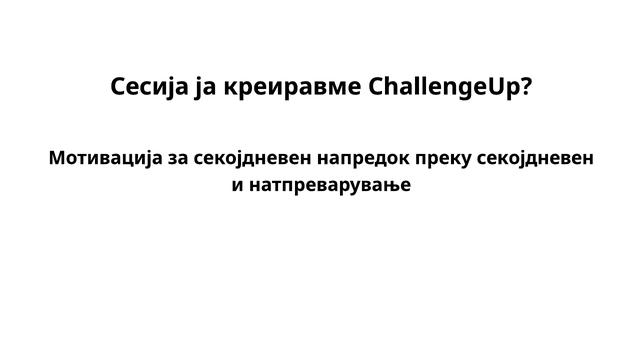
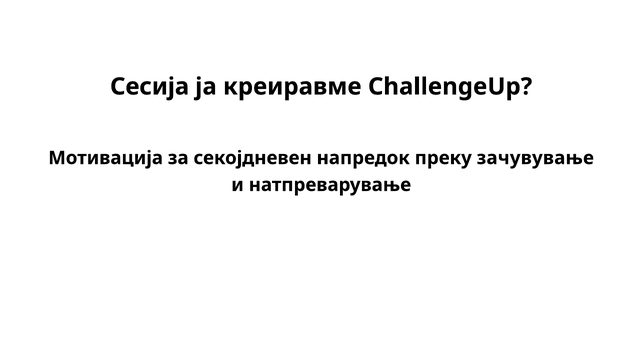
преку секојдневен: секојдневен -> зачувување (535, 158)
